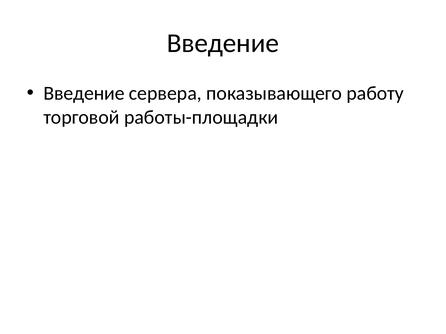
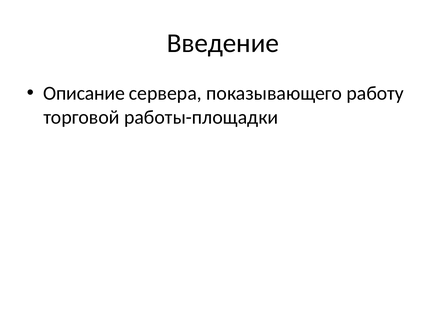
Введение: Введение -> Описание (84, 94)
